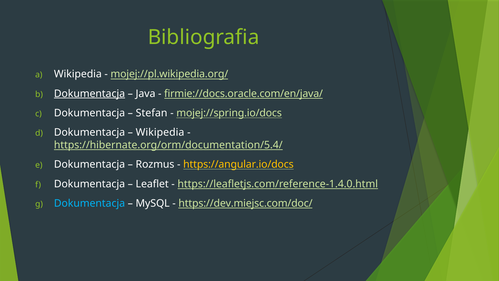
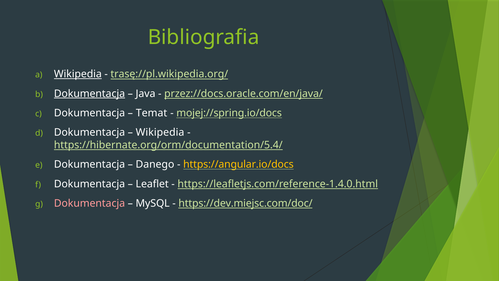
Wikipedia underline: none -> present (78, 74)
mojej://pl.wikipedia.org/: mojej://pl.wikipedia.org/ -> trasę://pl.wikipedia.org/ (169, 74)
firmie://docs.oracle.com/en/java/: firmie://docs.oracle.com/en/java/ -> przez://docs.oracle.com/en/java/ (244, 94)
Stefan: Stefan -> Temat (152, 113)
Rozmus: Rozmus -> Danego (155, 164)
Dokumentacja colour: light blue -> pink (89, 203)
